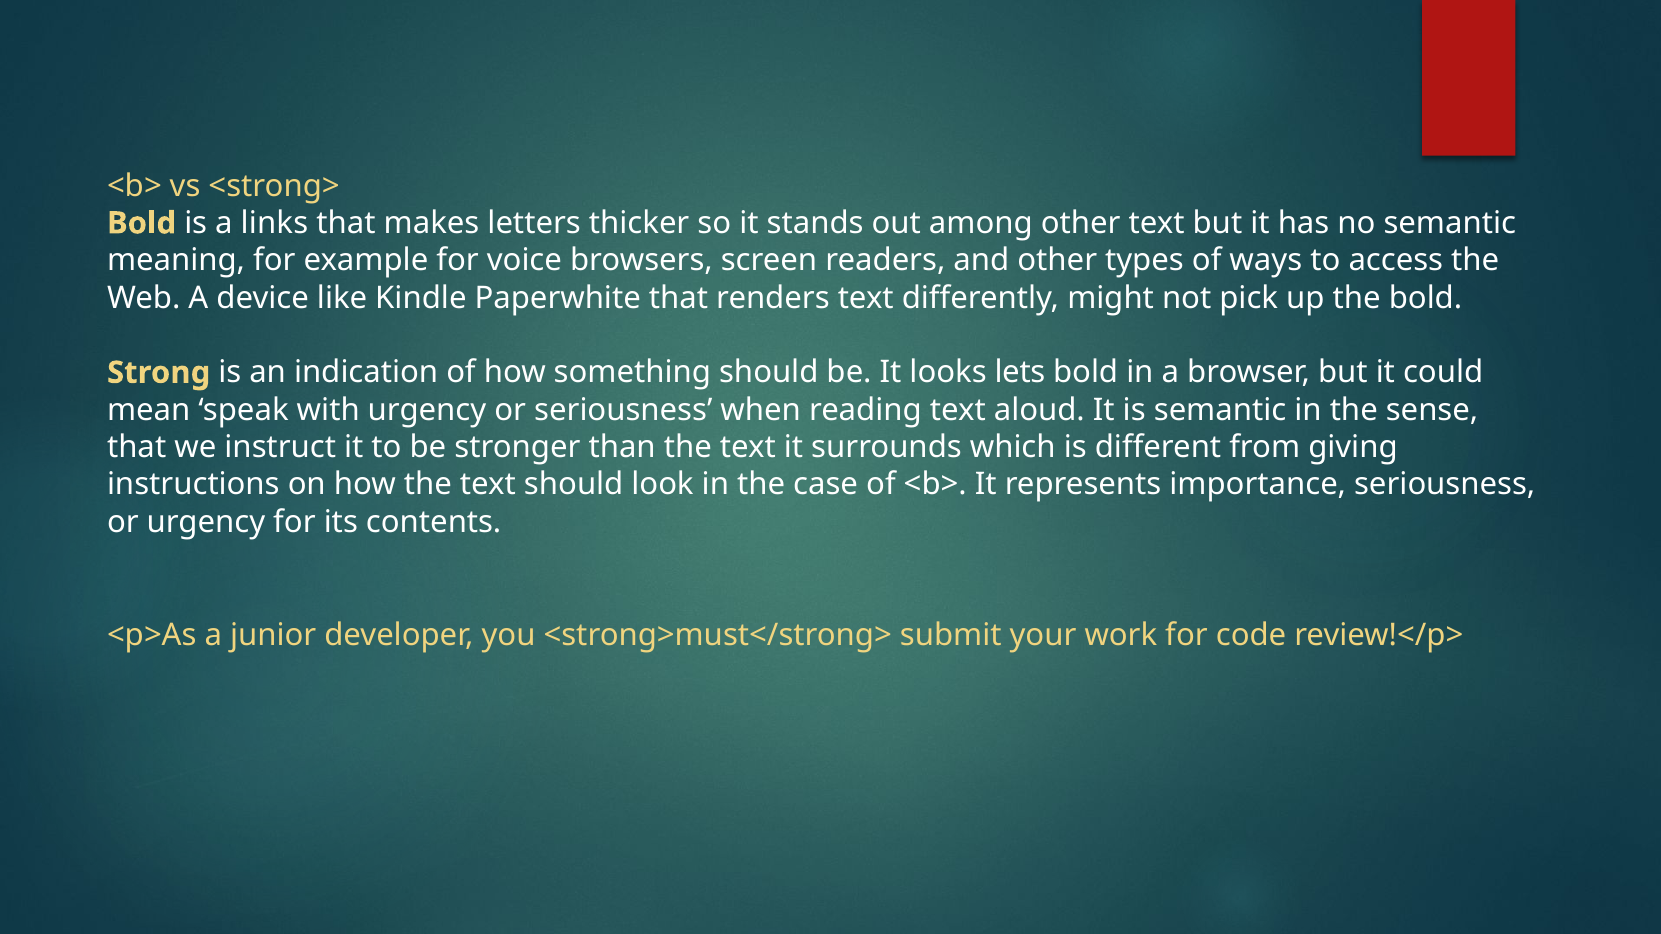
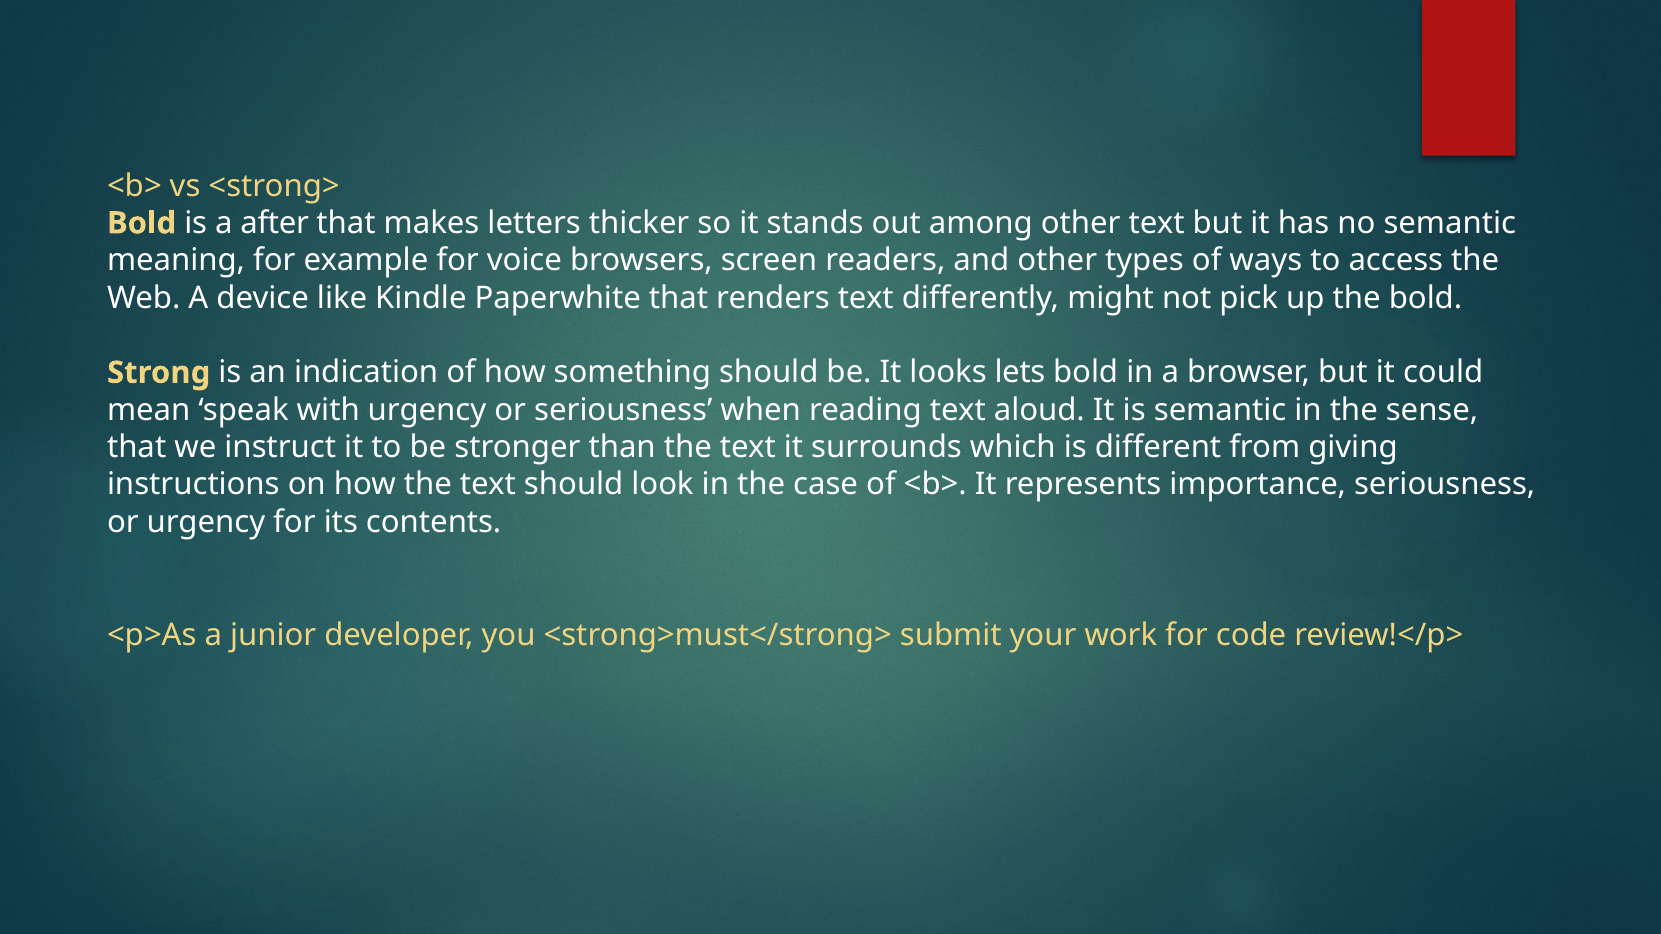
links: links -> after (275, 223)
